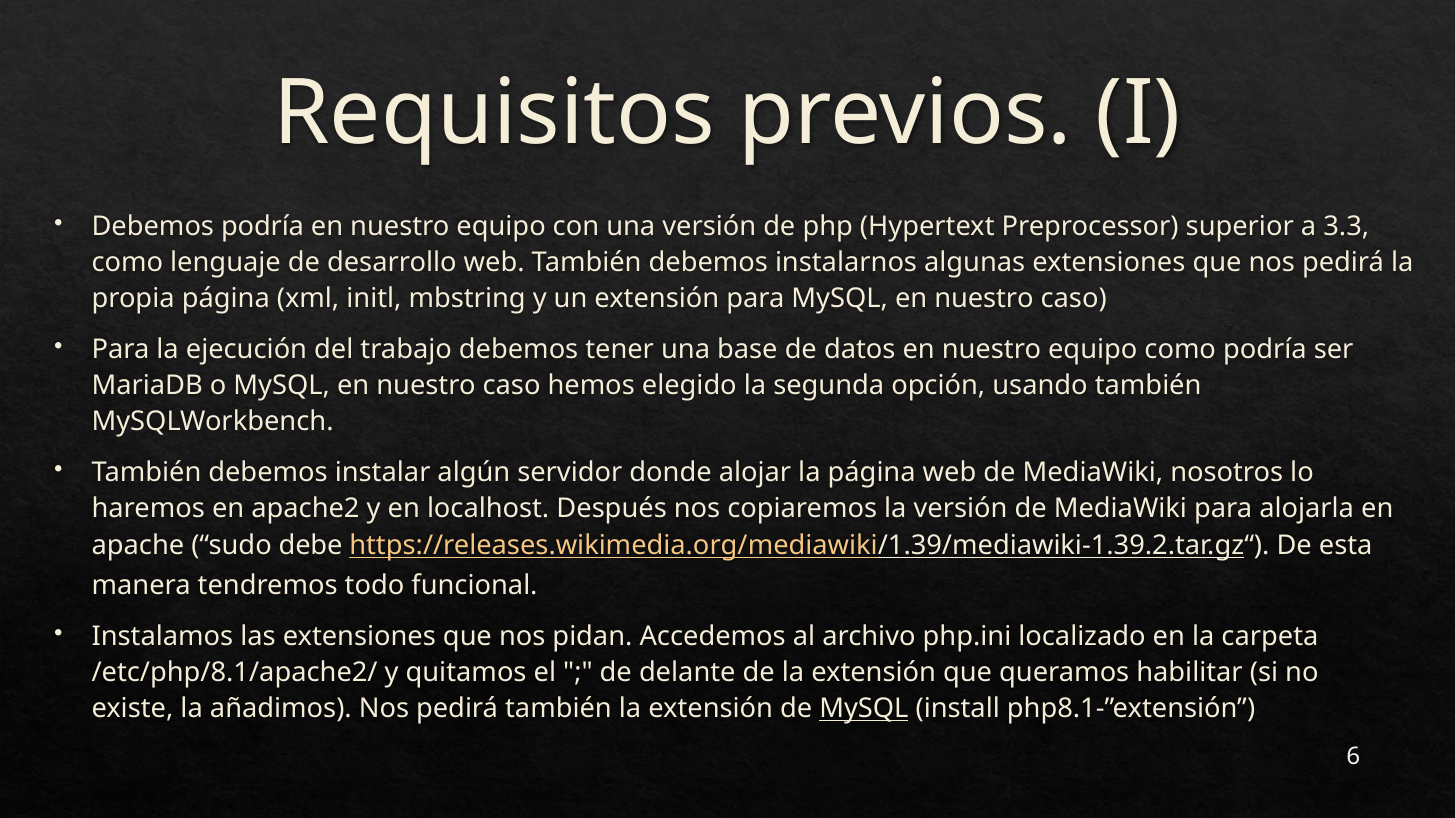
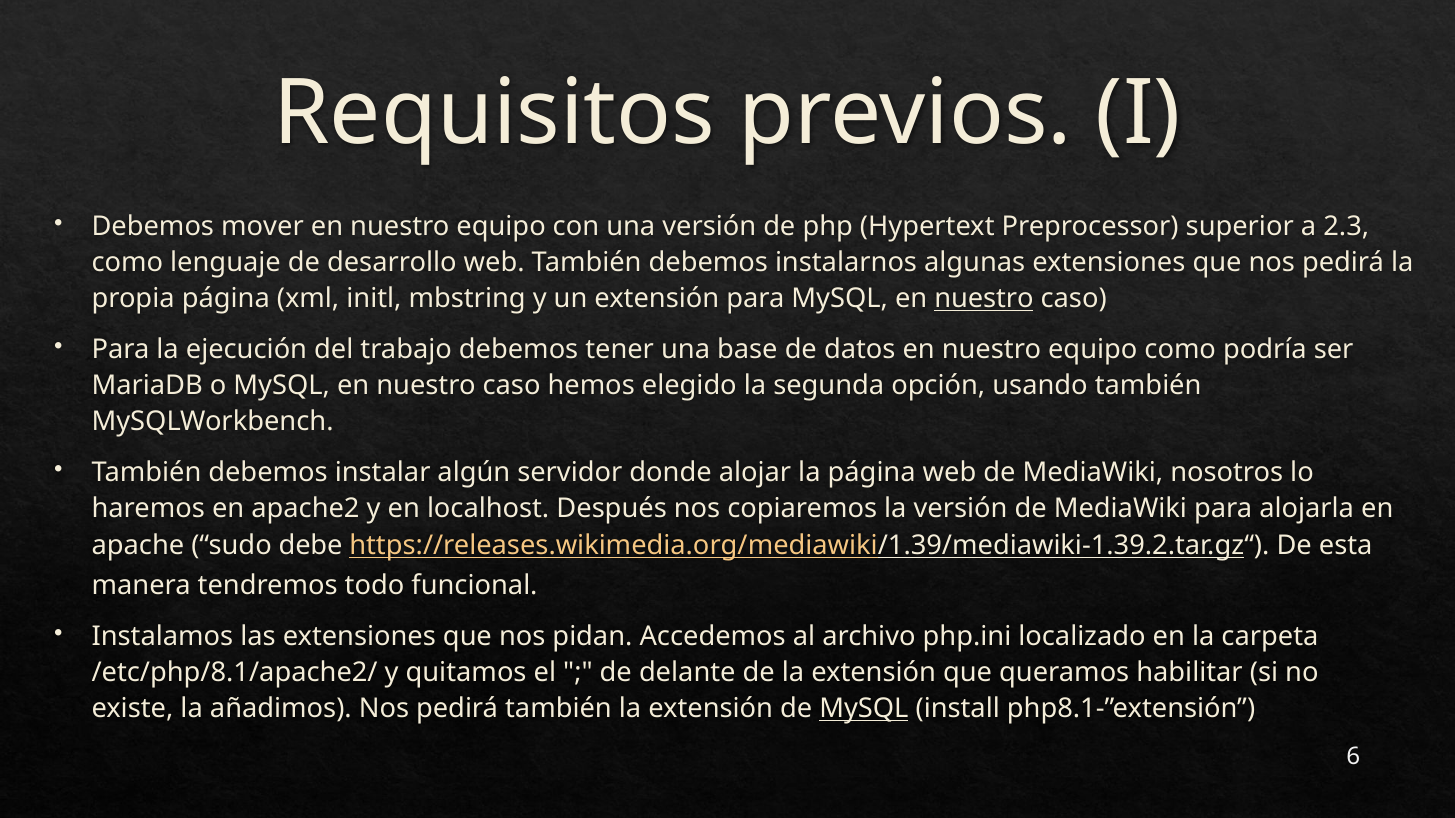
Debemos podría: podría -> mover (262, 227)
3.3: 3.3 -> 2.3 (1346, 227)
nuestro underline: none -> present (984, 299)
